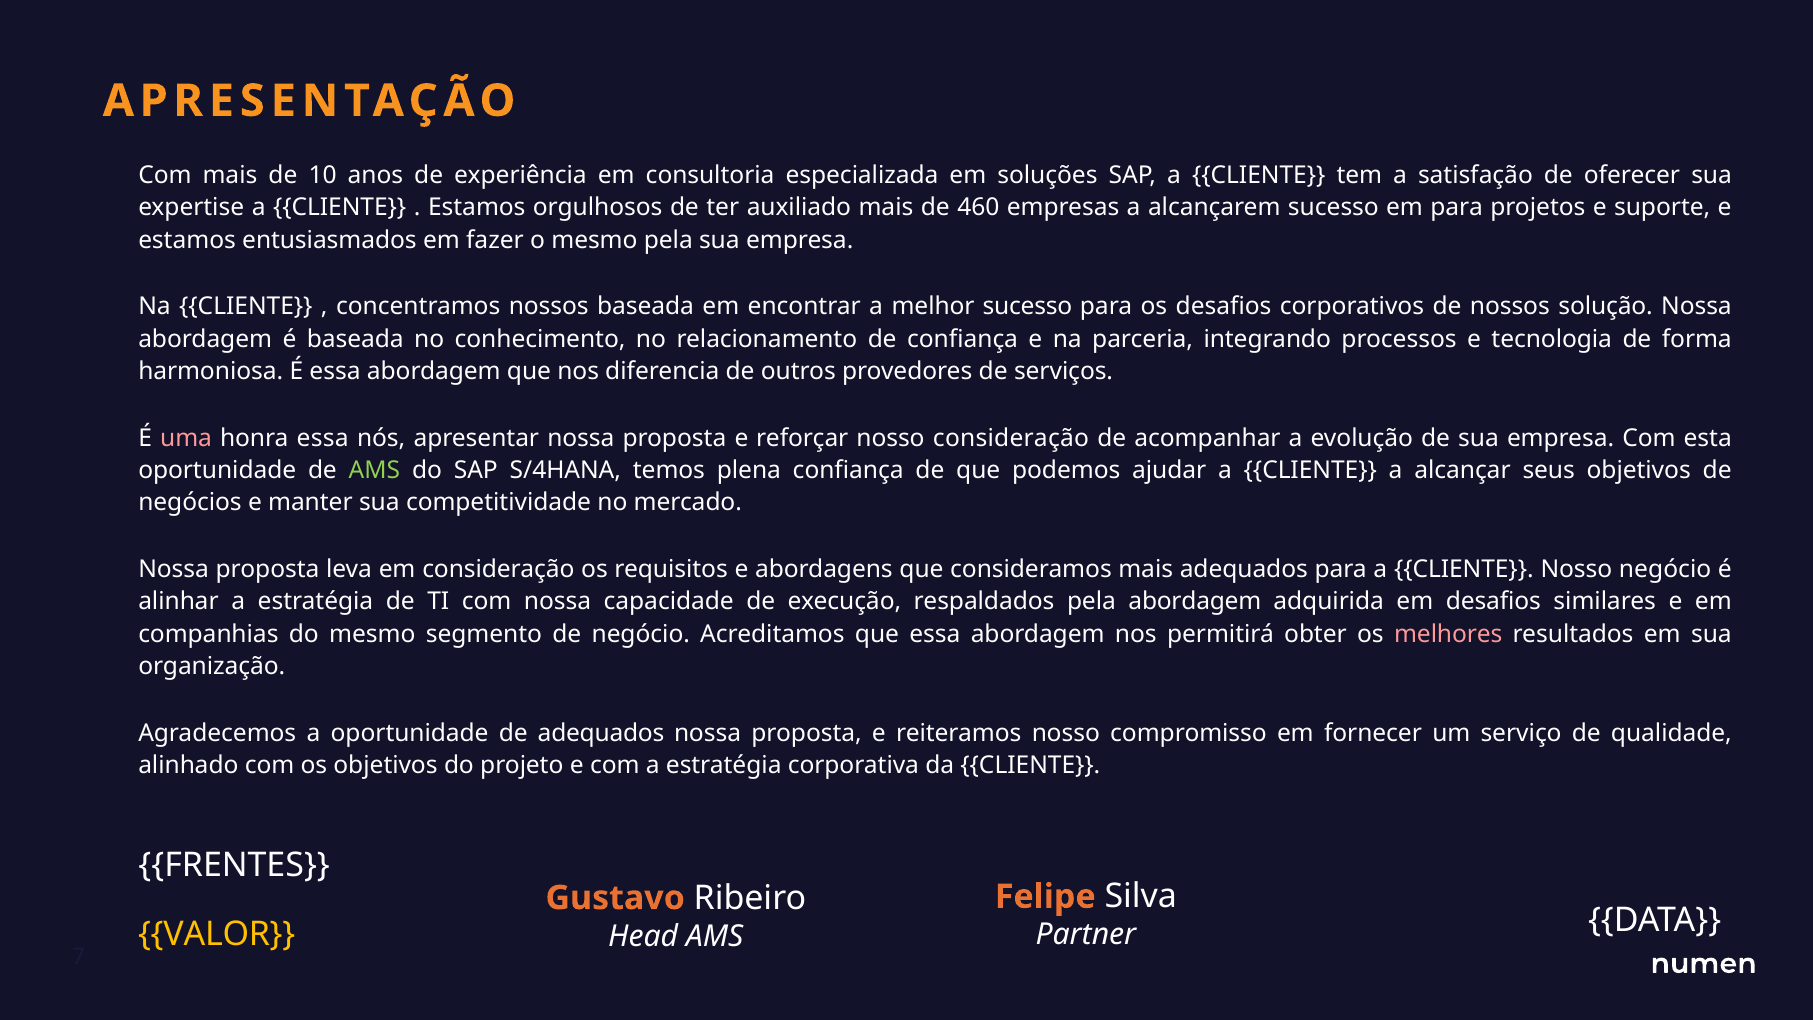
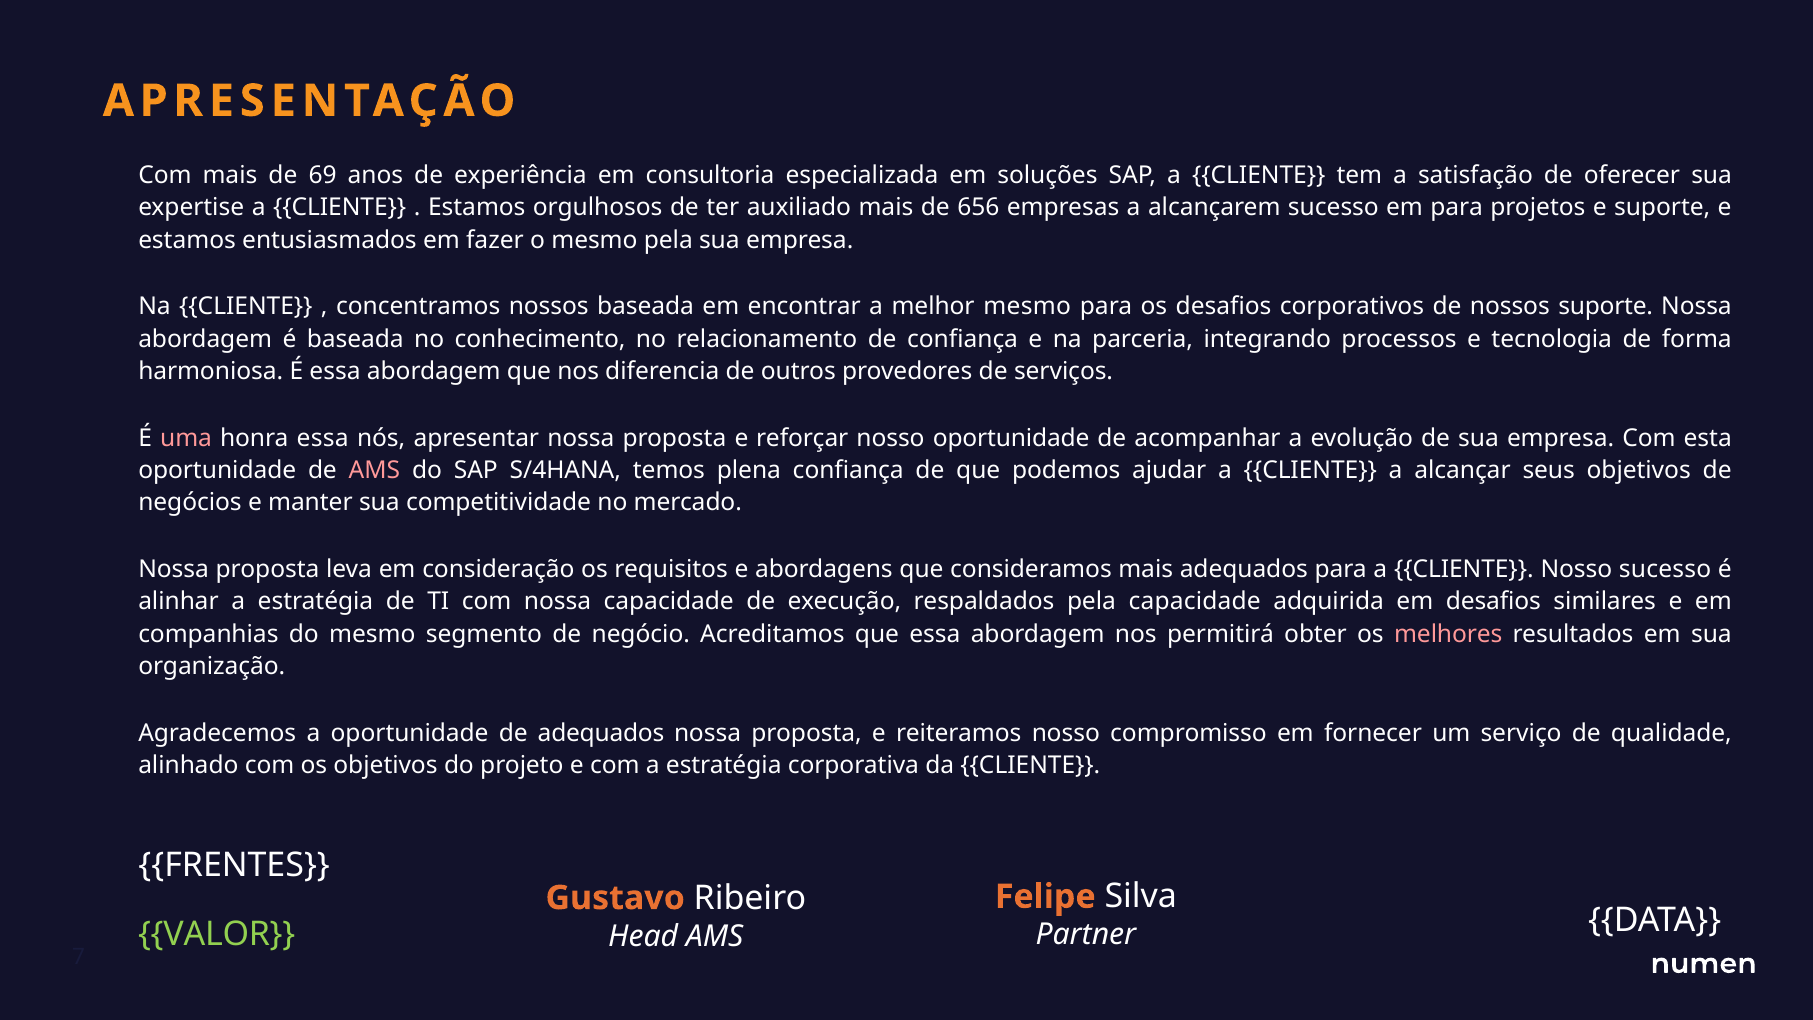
10: 10 -> 69 (323, 175)
460: 460 -> 656 (978, 208)
melhor sucesso: sucesso -> mesmo (1027, 307)
nossos solução: solução -> suporte (1606, 307)
nosso consideração: consideração -> oportunidade (1011, 438)
AMS colour: light green -> pink (374, 470)
Nosso negócio: negócio -> sucesso (1665, 569)
pela abordagem: abordagem -> capacidade (1195, 602)
VALOR colour: yellow -> light green (217, 934)
